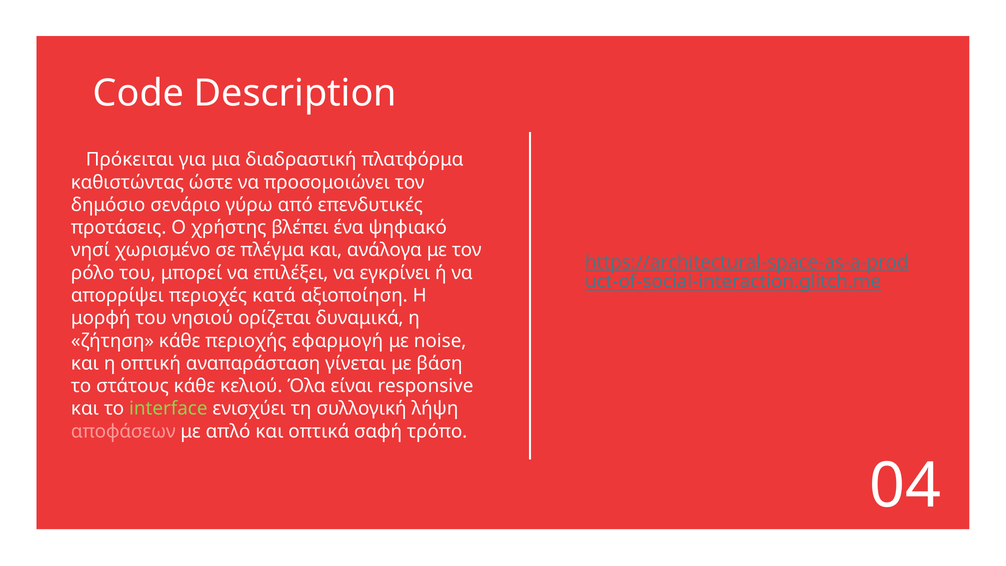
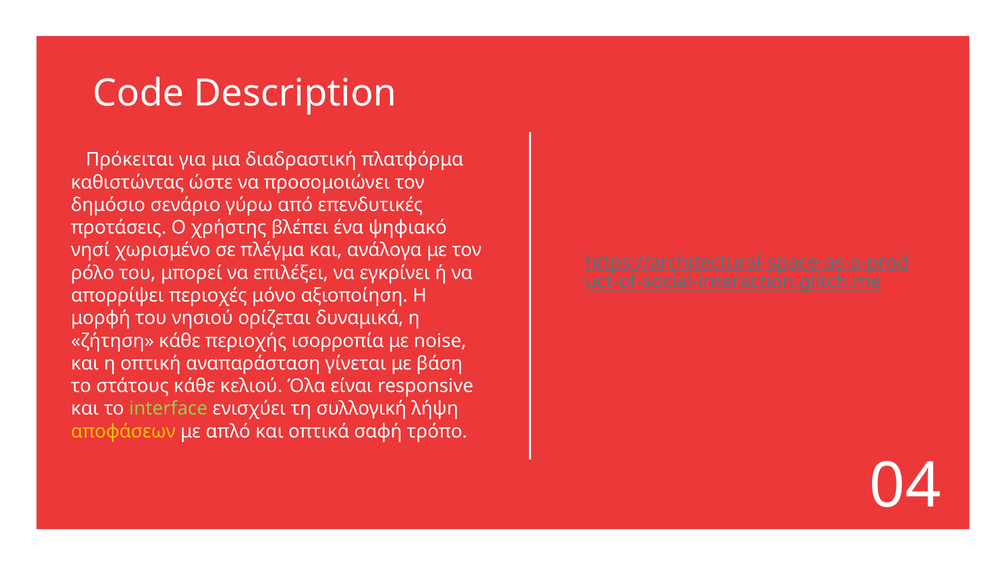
κατά: κατά -> μόνο (274, 295)
εφαρμογή: εφαρμογή -> ισορροπία (338, 341)
αποφάσεων colour: pink -> yellow (123, 431)
